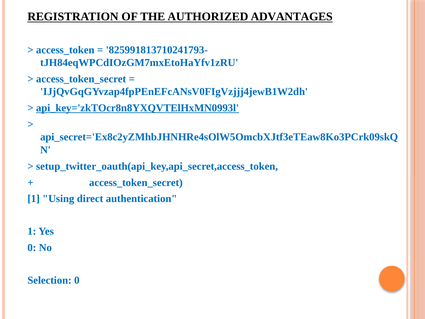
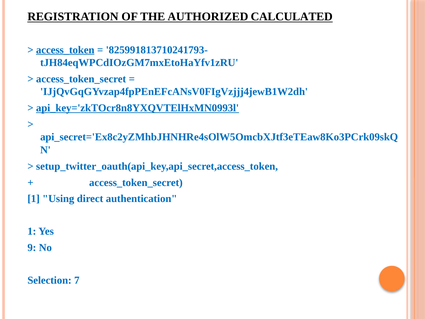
ADVANTAGES: ADVANTAGES -> CALCULATED (292, 17)
access_token underline: none -> present (65, 50)
0: 0 -> 9 (32, 248)
Selection 0: 0 -> 7 (77, 280)
